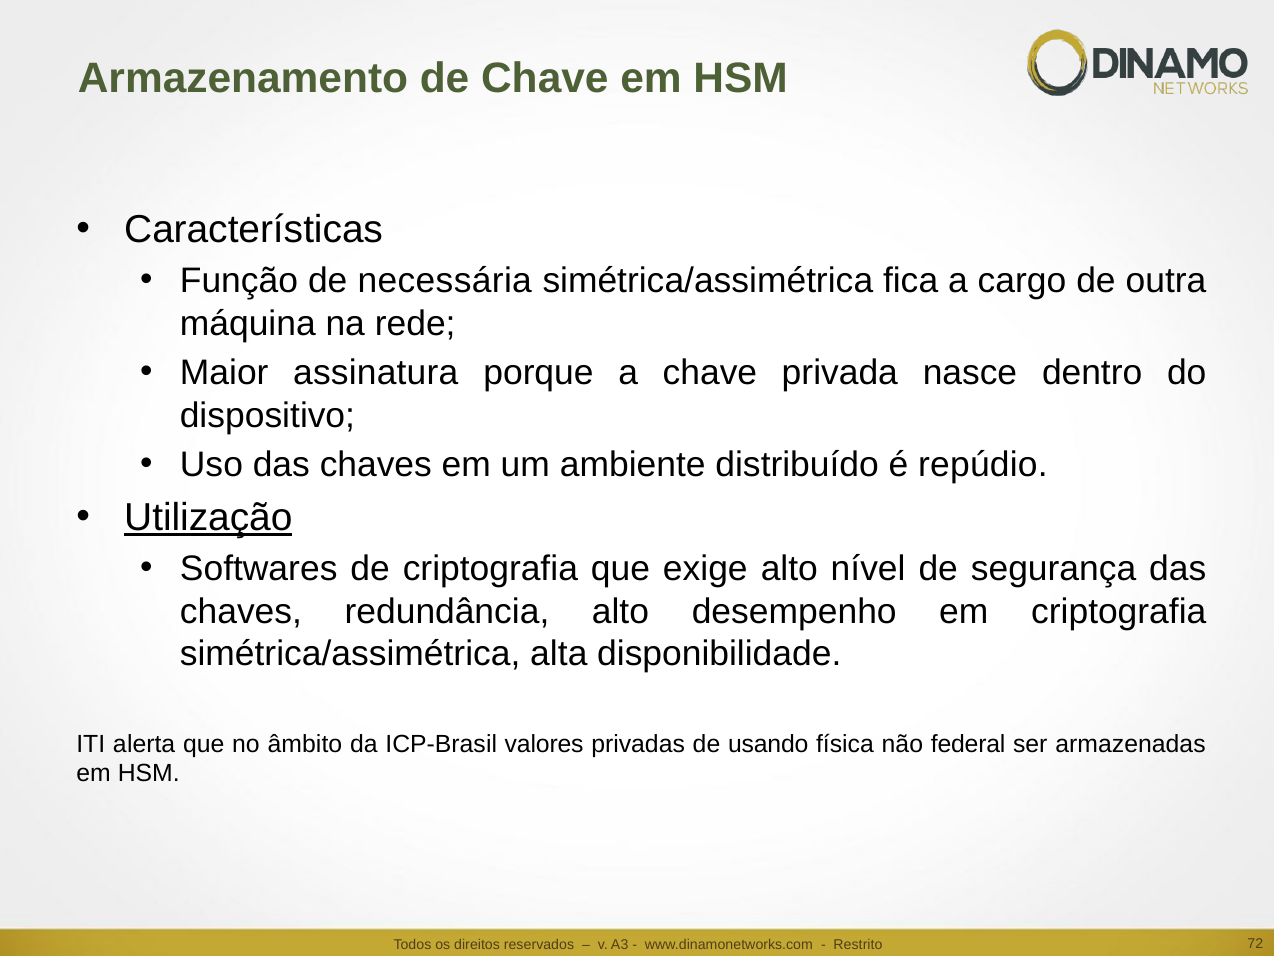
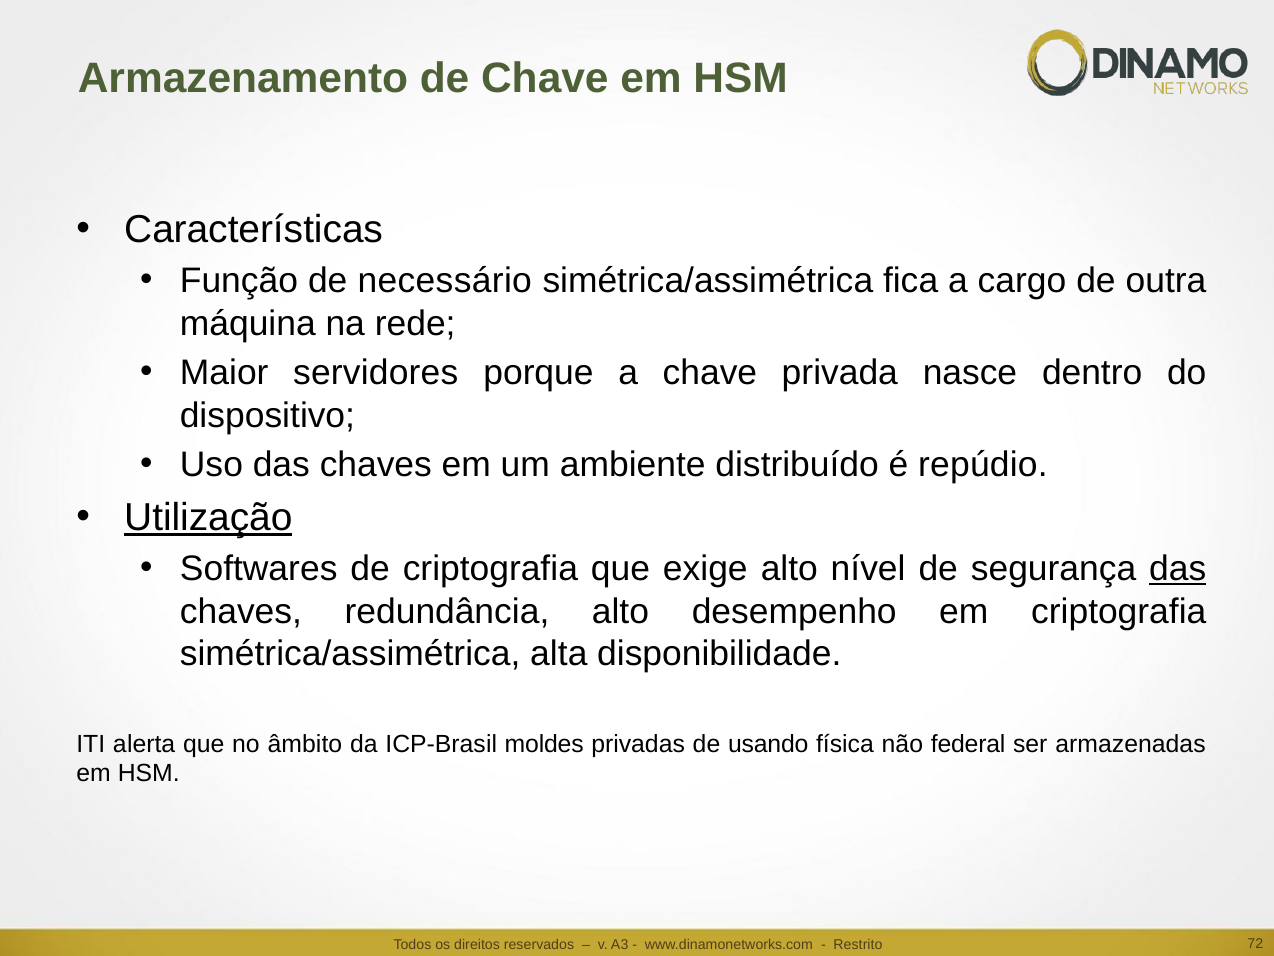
necessária: necessária -> necessário (445, 281)
assinatura: assinatura -> servidores (376, 373)
das underline: none -> present (1178, 569)
valores: valores -> moldes (544, 744)
